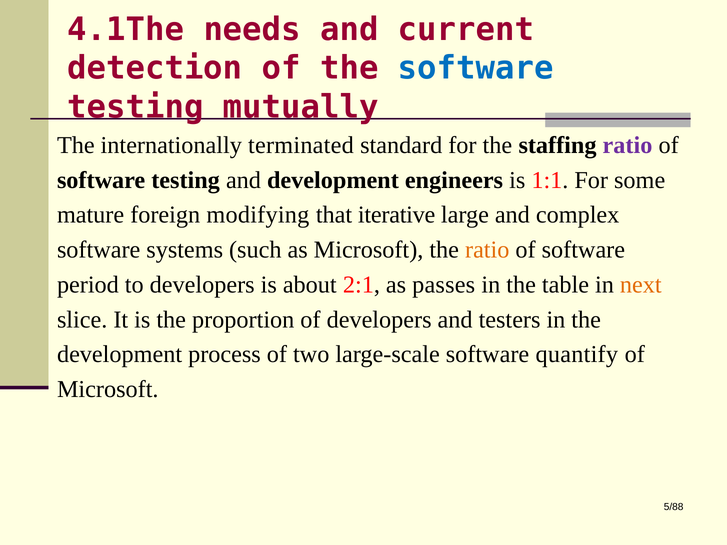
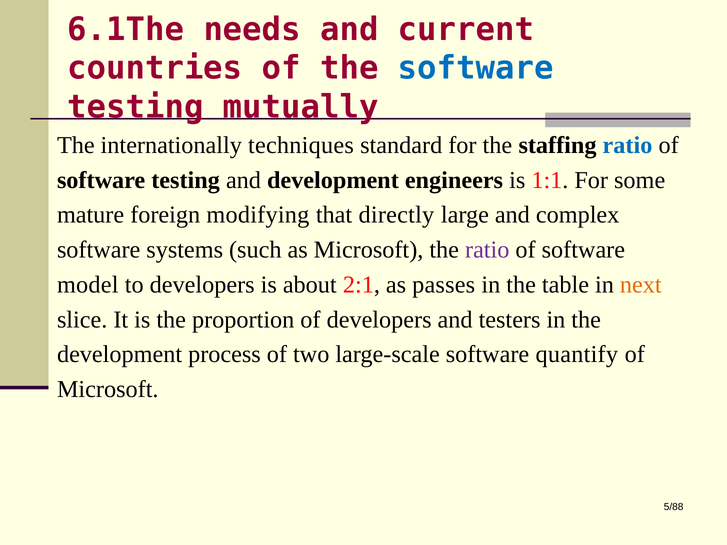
4.1The: 4.1The -> 6.1The (126, 30)
detection: detection -> countries (155, 68)
terminated: terminated -> techniques (301, 145)
ratio colour: purple -> blue (627, 145)
iterative: iterative -> directly (396, 215)
ratio colour: orange -> purple (487, 250)
period: period -> model (88, 285)
